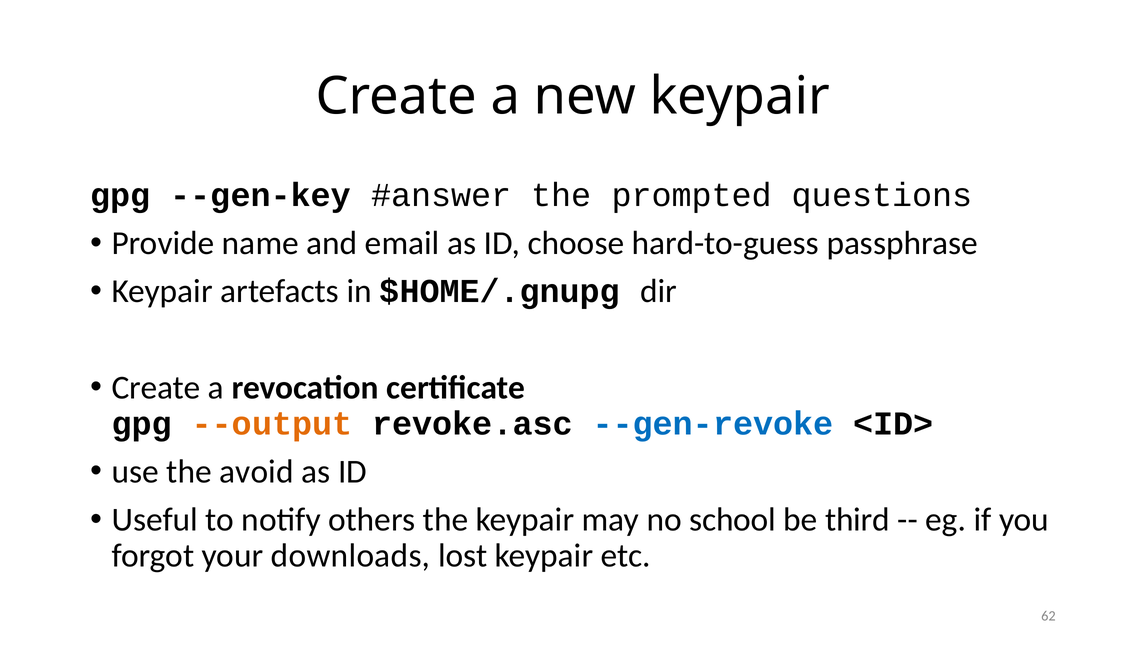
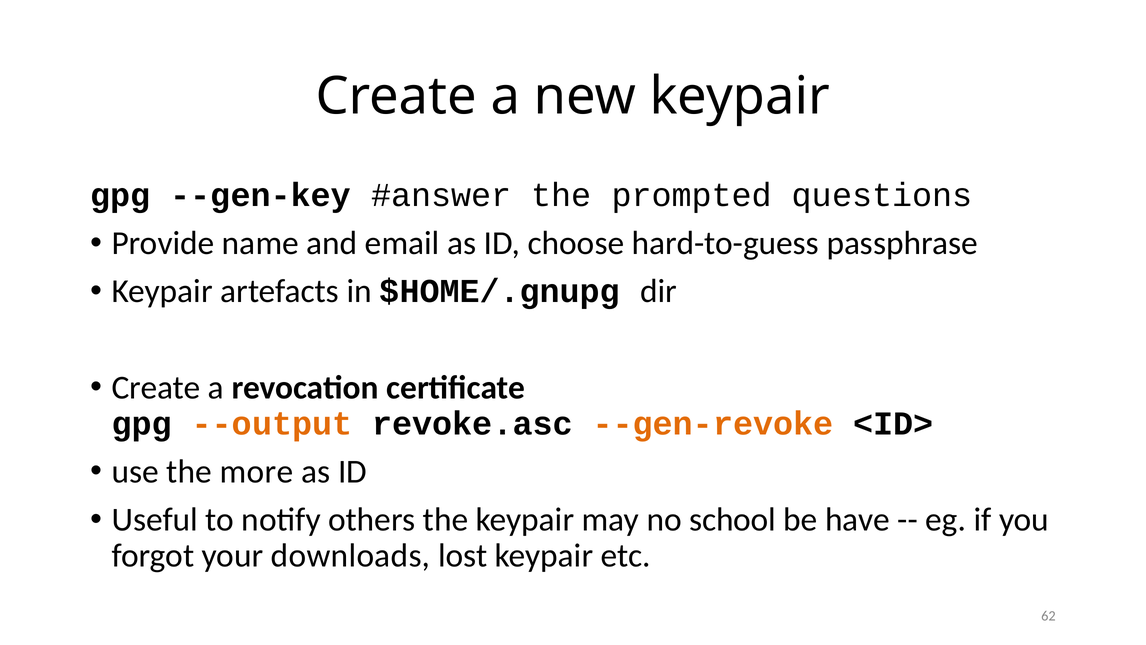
--gen-revoke colour: blue -> orange (713, 423)
avoid: avoid -> more (256, 472)
third: third -> have (858, 520)
